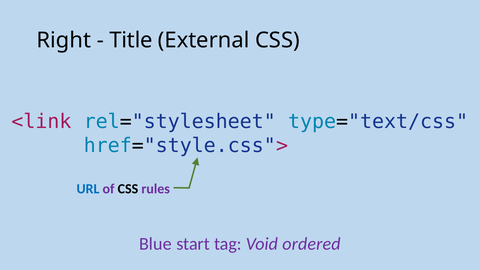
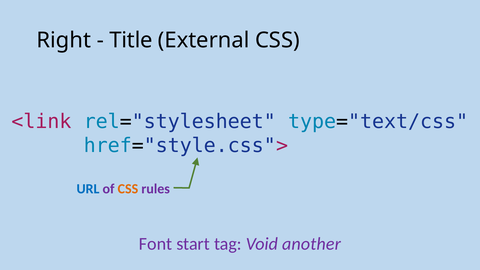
CSS colour: black -> orange (128, 189)
Blue: Blue -> Font (155, 244)
ordered: ordered -> another (311, 244)
